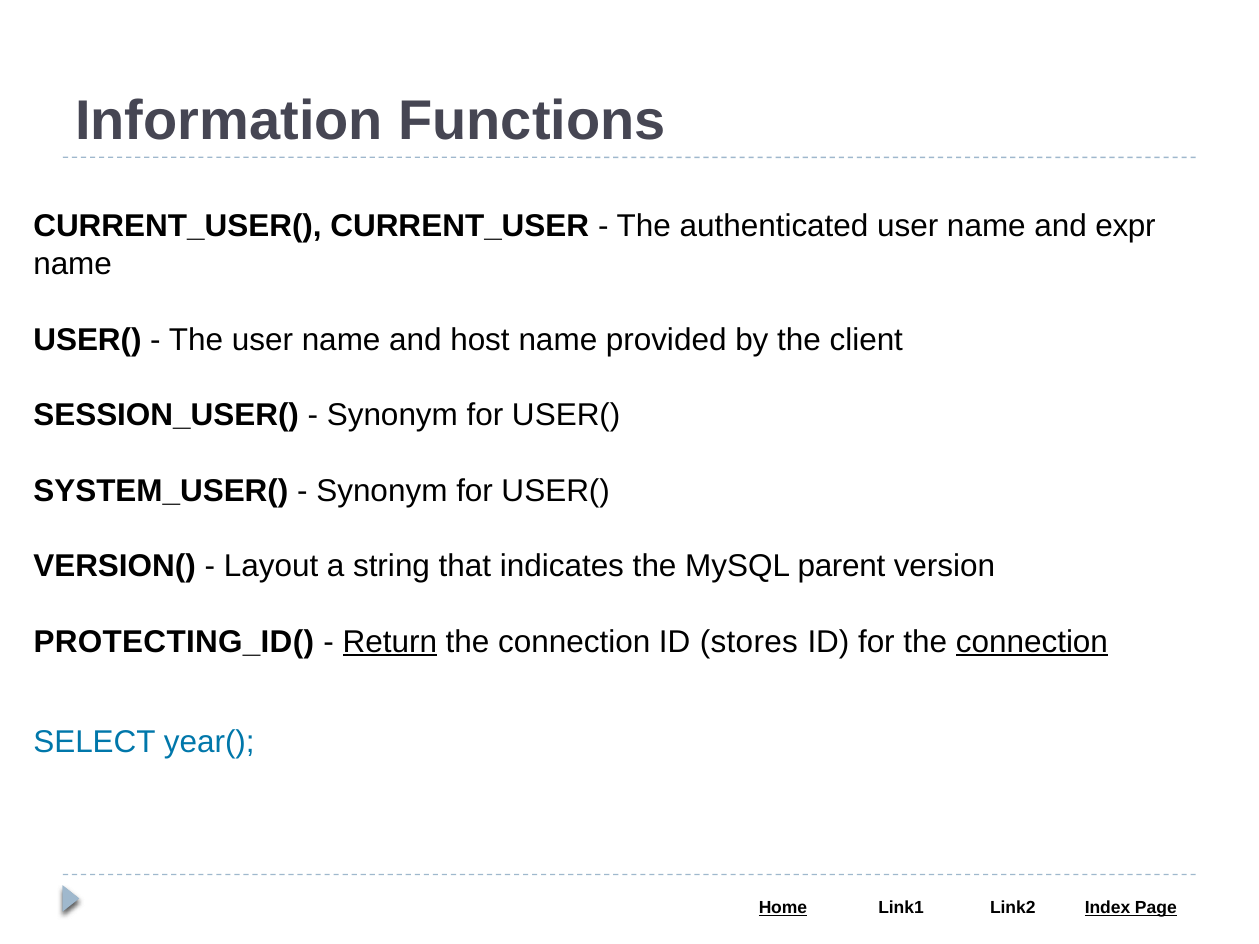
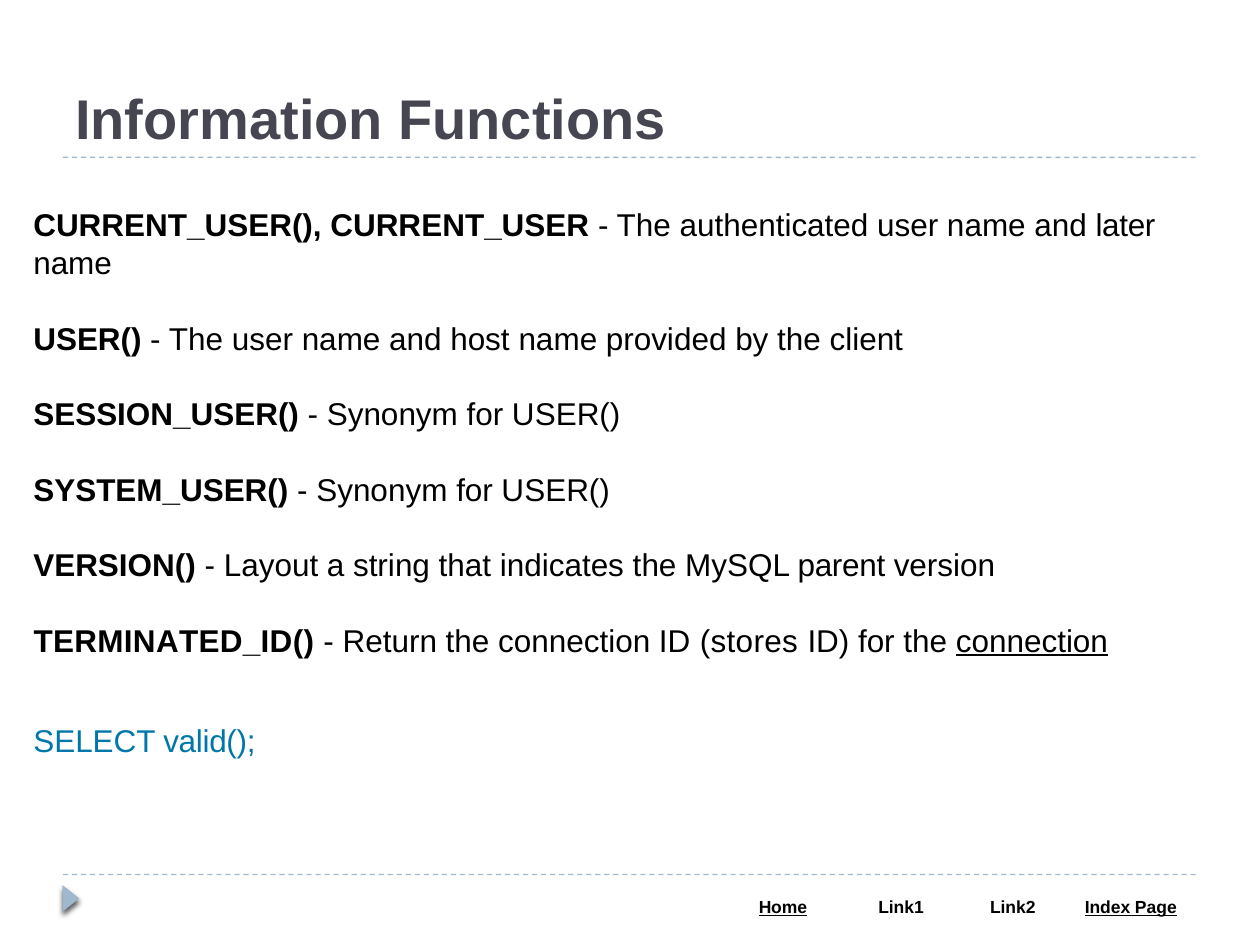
expr: expr -> later (1126, 227)
PROTECTING_ID(: PROTECTING_ID( -> TERMINATED_ID( (174, 642)
Return underline: present -> none (390, 642)
year(: year( -> valid( (209, 742)
